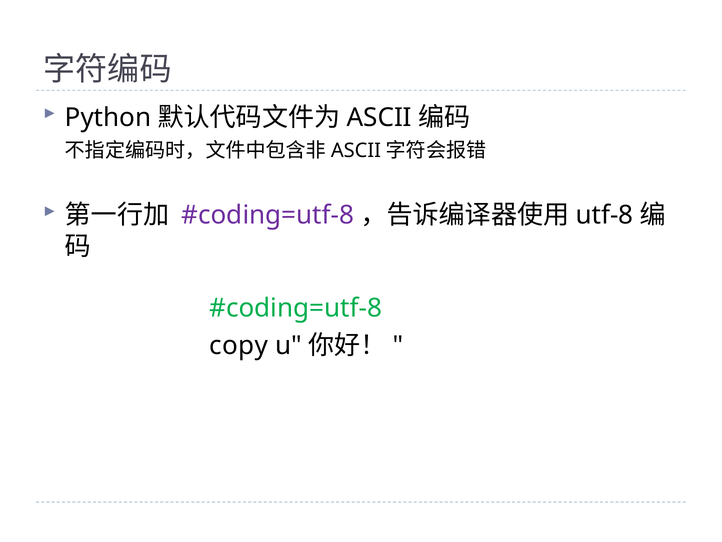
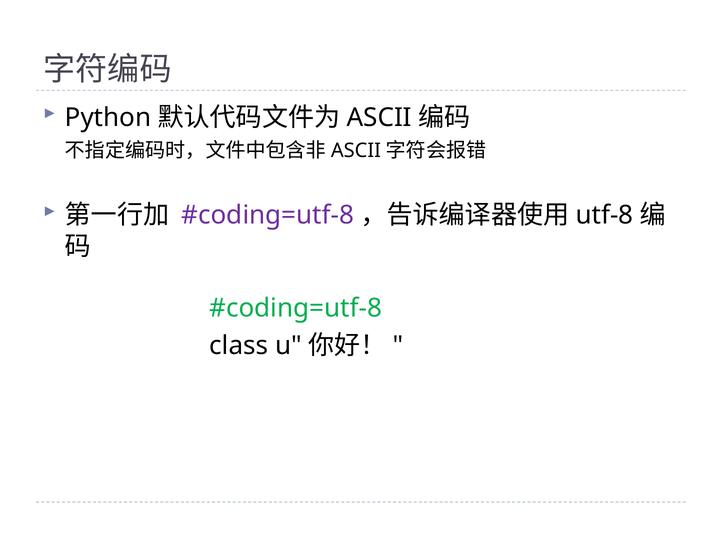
copy: copy -> class (239, 345)
